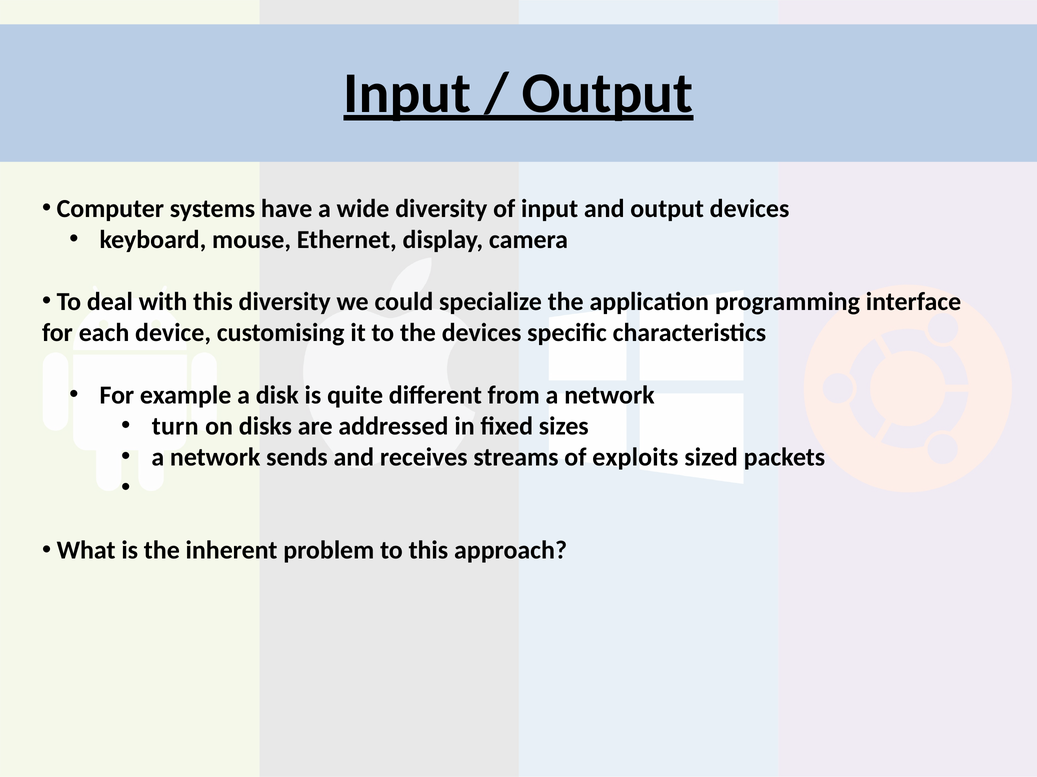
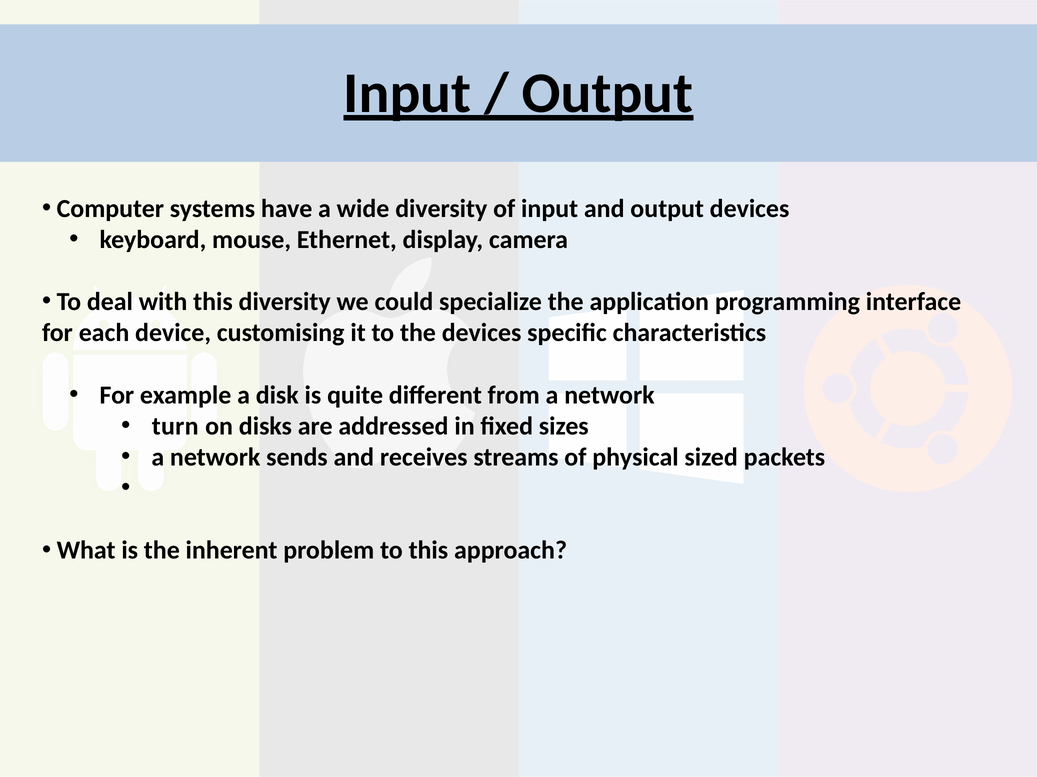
exploits: exploits -> physical (635, 458)
